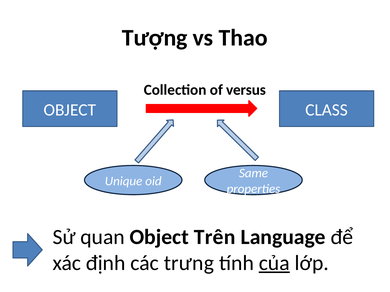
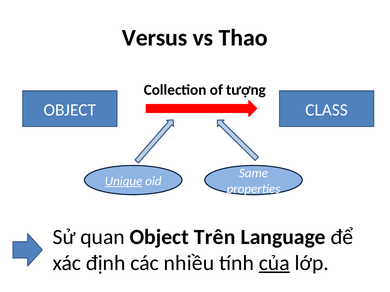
Tượng: Tượng -> Versus (155, 38)
versus: versus -> tượng (246, 90)
Unique underline: none -> present (124, 181)
trưng: trưng -> nhiều (189, 263)
